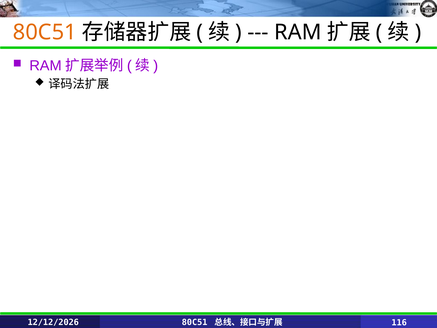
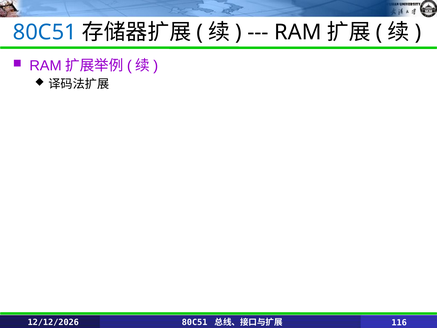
80C51 colour: orange -> blue (45, 32)
